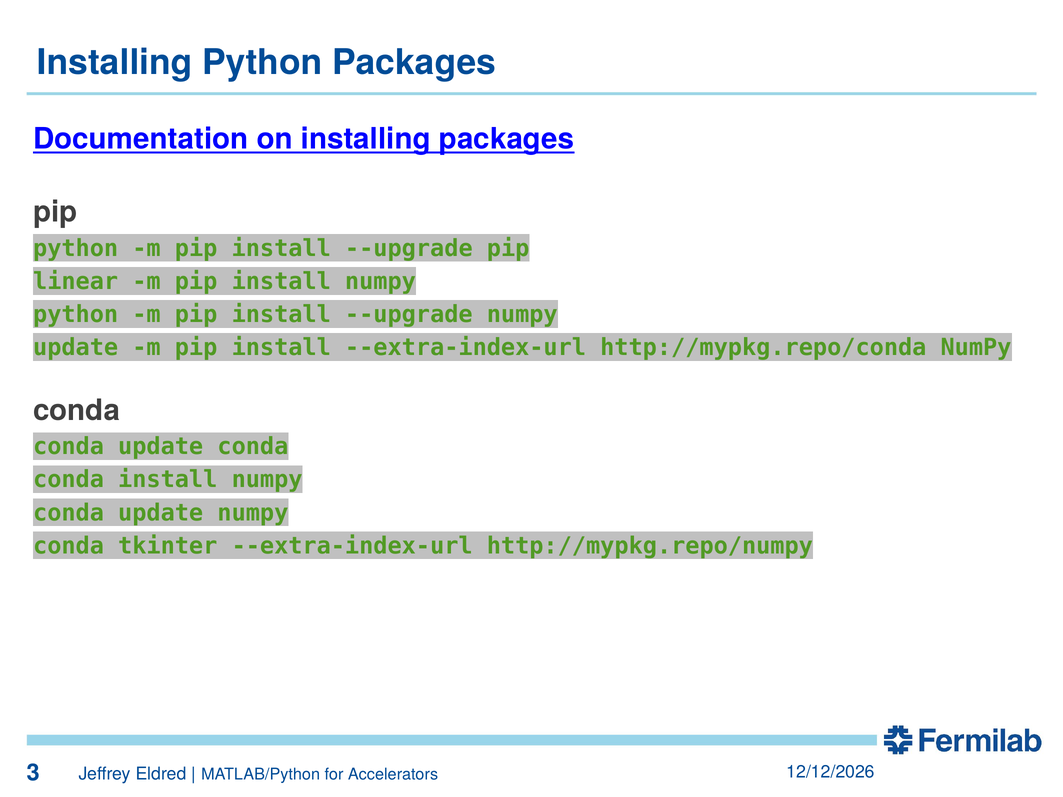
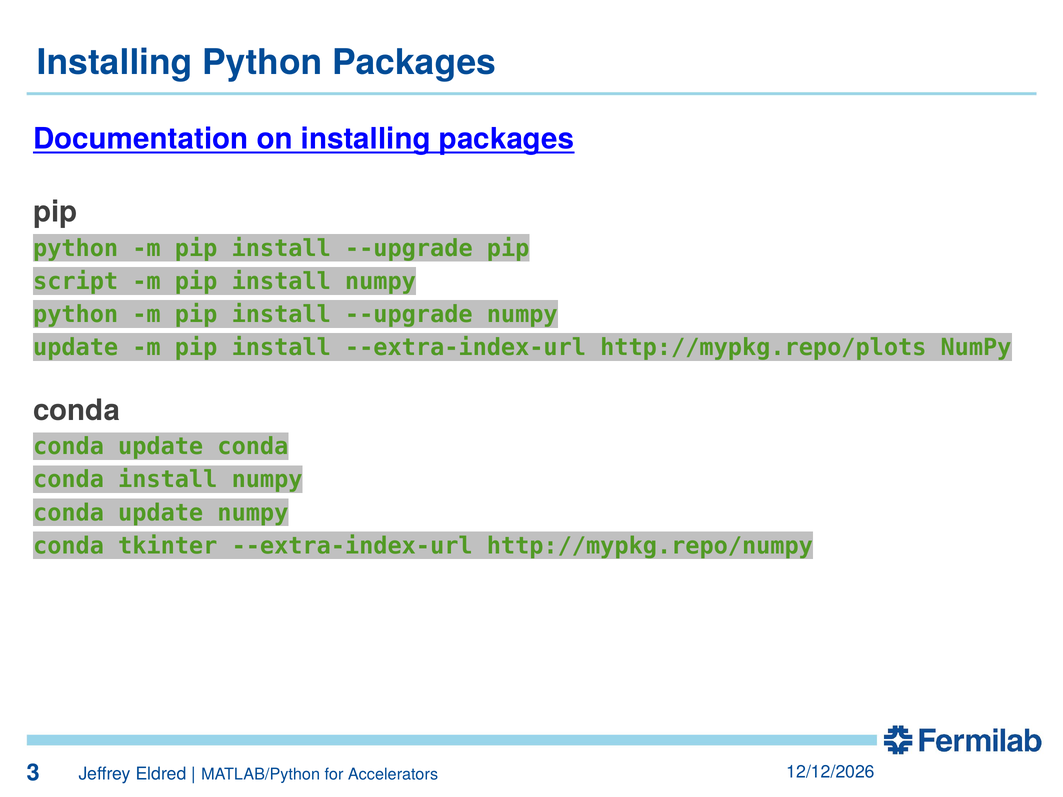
linear: linear -> script (76, 281)
http://mypkg.repo/conda: http://mypkg.repo/conda -> http://mypkg.repo/plots (763, 348)
